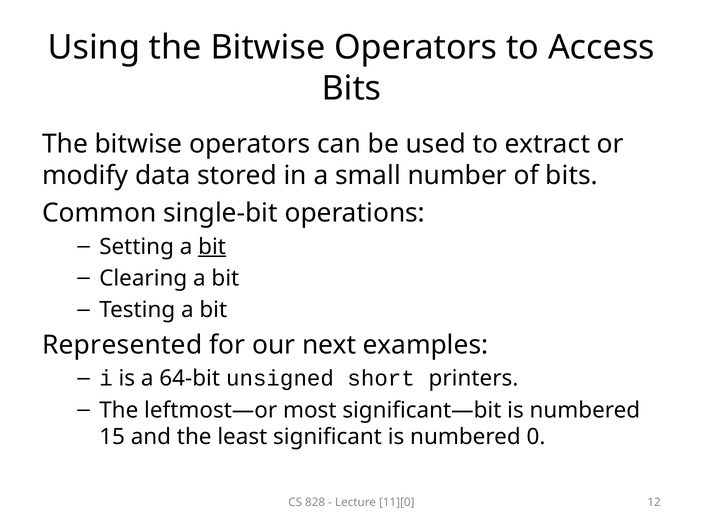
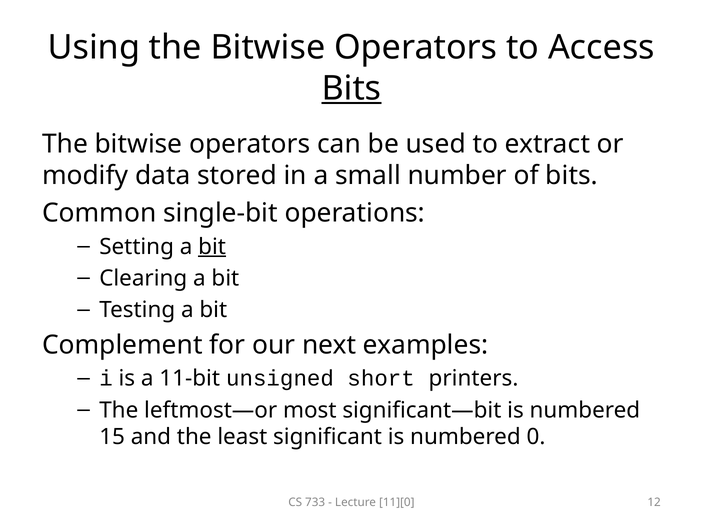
Bits underline: none -> present (351, 89)
Represented: Represented -> Complement (122, 345)
64-bit: 64-bit -> 11-bit (190, 379)
828: 828 -> 733 (315, 503)
